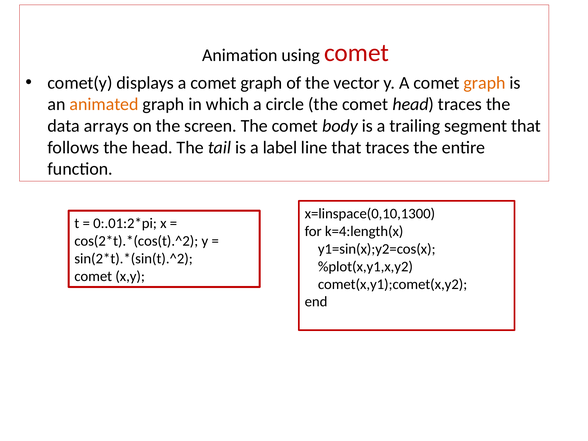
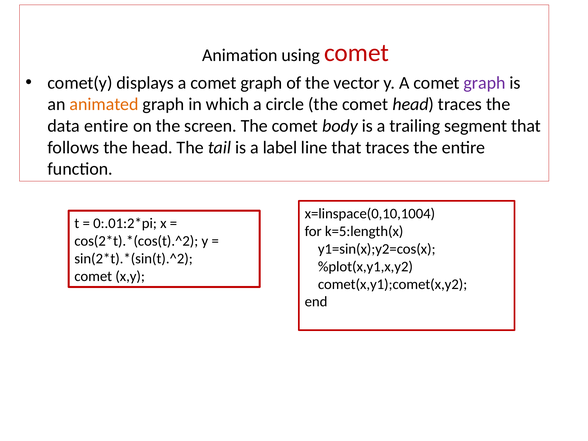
graph colour: orange -> purple (485, 83)
data arrays: arrays -> entire (106, 126)
x=linspace(0,10,1300: x=linspace(0,10,1300 -> x=linspace(0,10,1004 (370, 214)
k=4:length(x: k=4:length(x -> k=5:length(x (364, 231)
